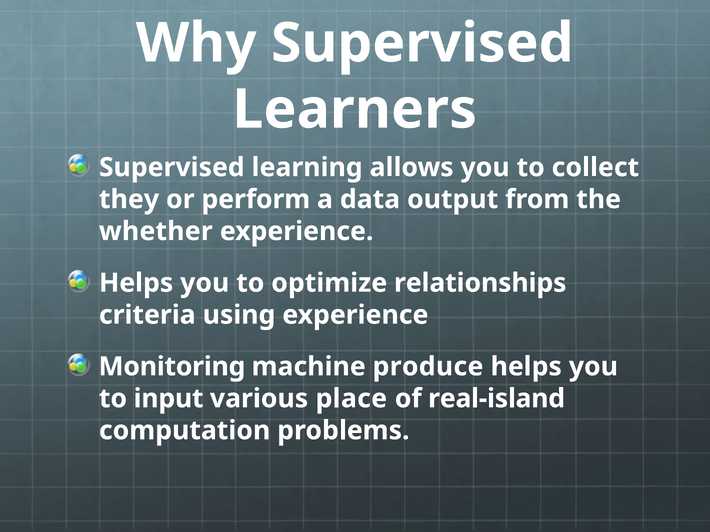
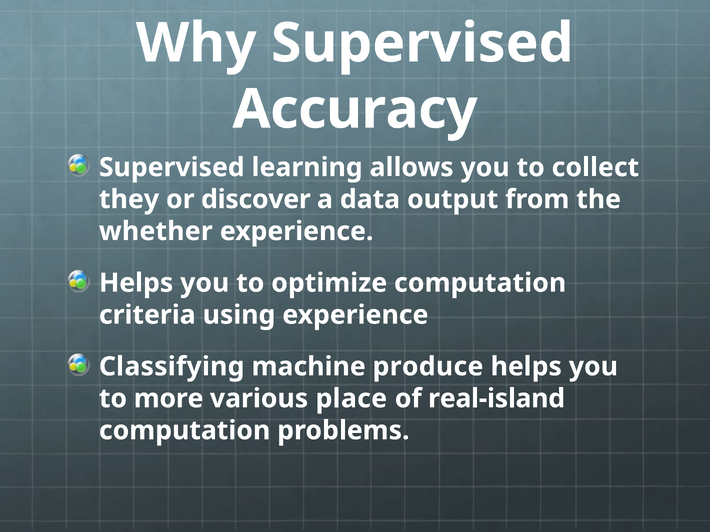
Learners: Learners -> Accuracy (355, 110)
perform: perform -> discover (256, 200)
optimize relationships: relationships -> computation (480, 283)
Monitoring: Monitoring -> Classifying (172, 367)
input: input -> more (169, 399)
